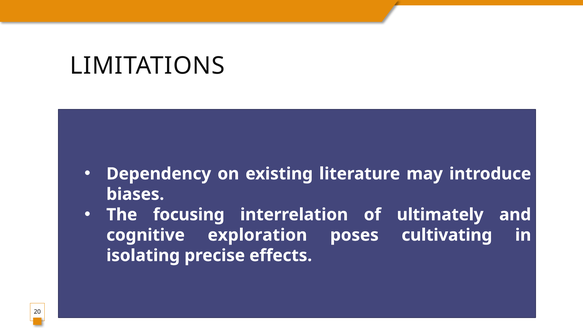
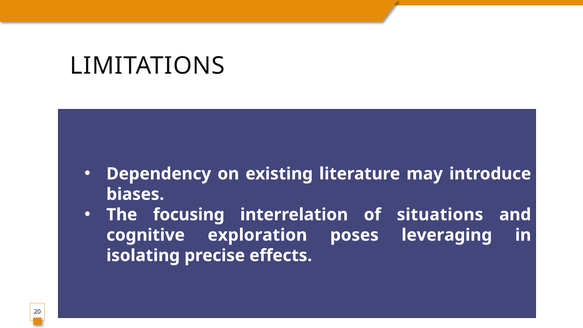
ultimately: ultimately -> situations (440, 215)
cultivating: cultivating -> leveraging (447, 235)
